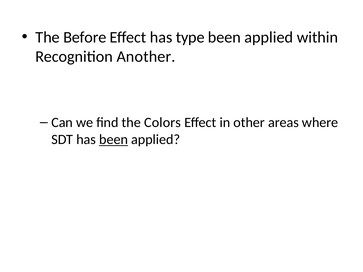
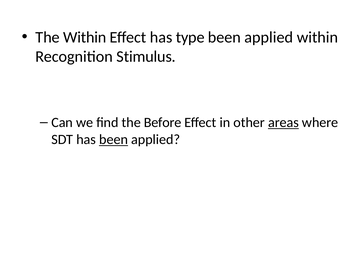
The Before: Before -> Within (85, 37)
Another: Another -> Stimulus (146, 57)
Colors: Colors -> Before (163, 123)
areas underline: none -> present (283, 123)
